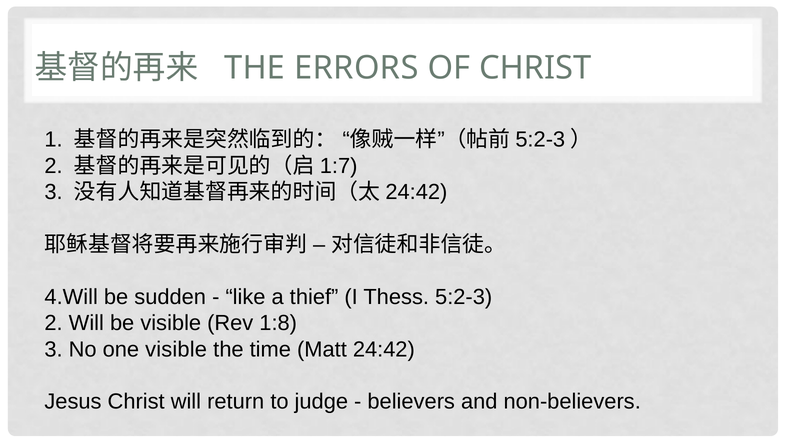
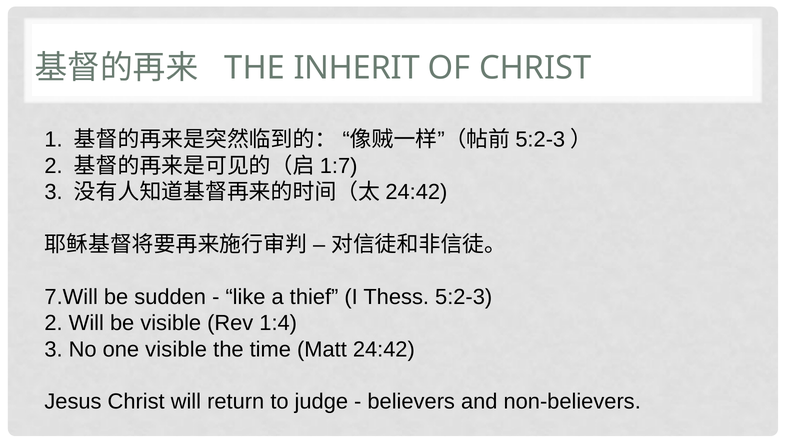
ERRORS: ERRORS -> INHERIT (357, 68)
4.Will: 4.Will -> 7.Will (71, 297)
1:8: 1:8 -> 1:4 (278, 323)
